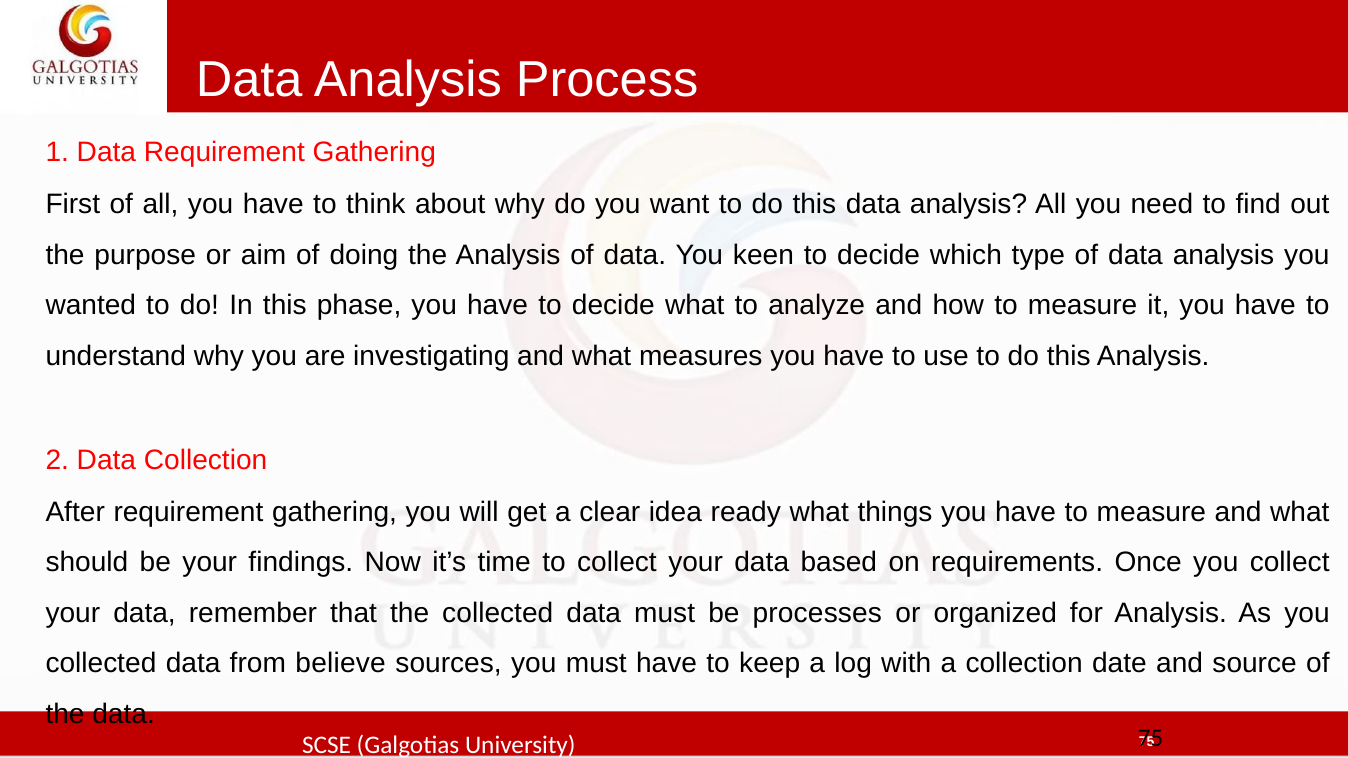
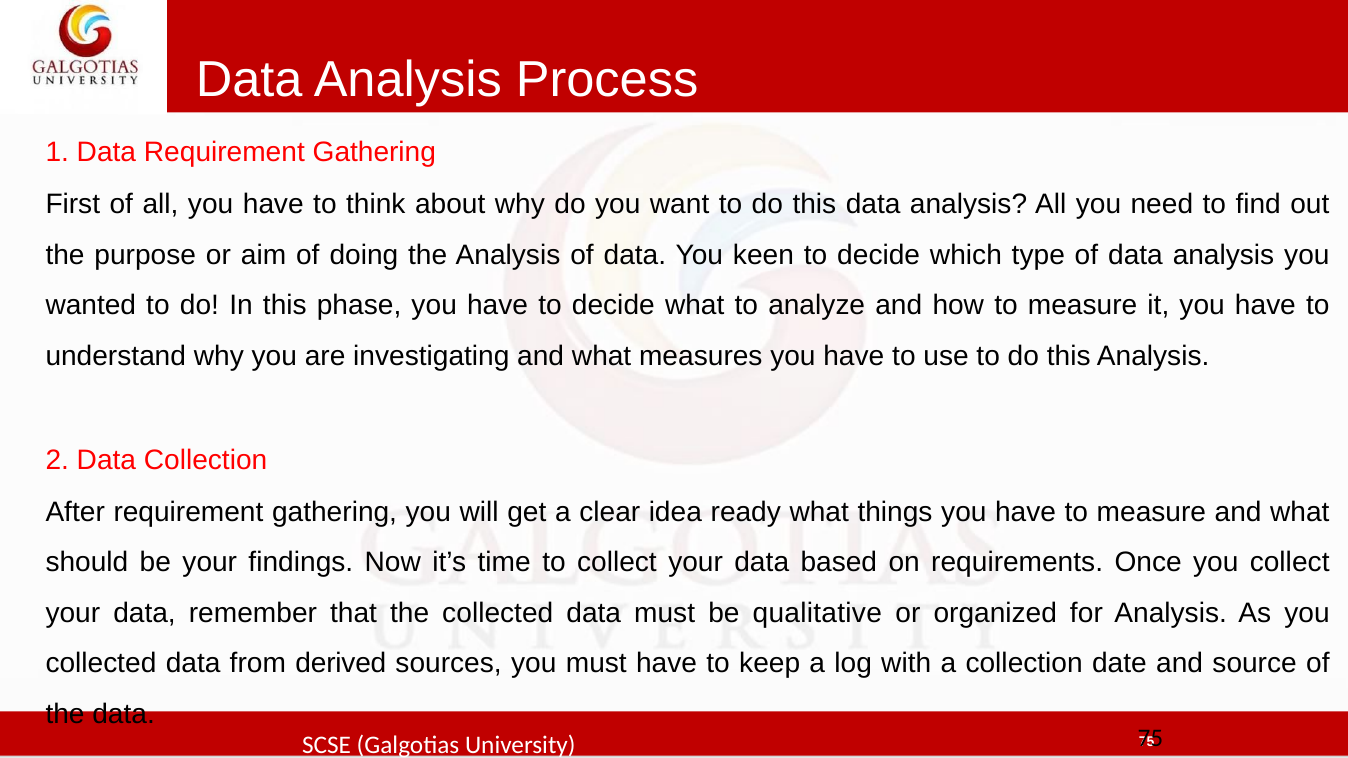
processes: processes -> qualitative (817, 613)
believe: believe -> derived (341, 664)
